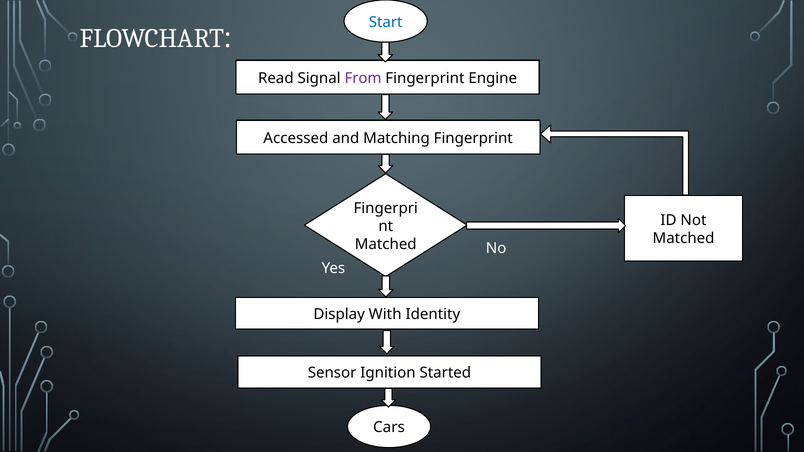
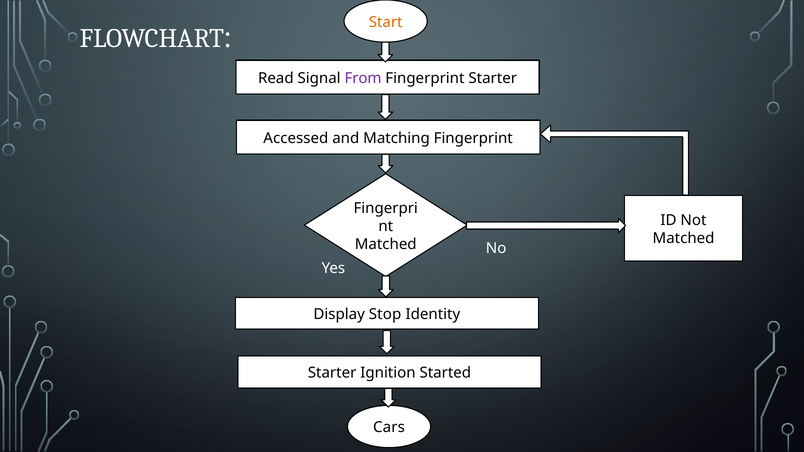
Start colour: blue -> orange (386, 22)
Fingerprint Engine: Engine -> Starter (493, 78)
With: With -> Stop (385, 314)
Sensor: Sensor -> Starter (332, 373)
